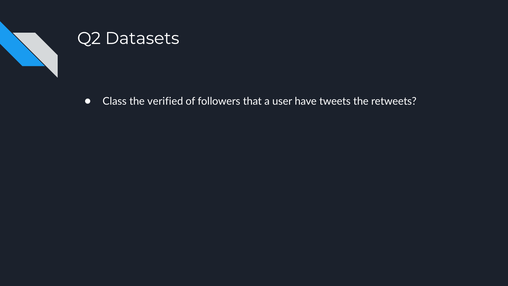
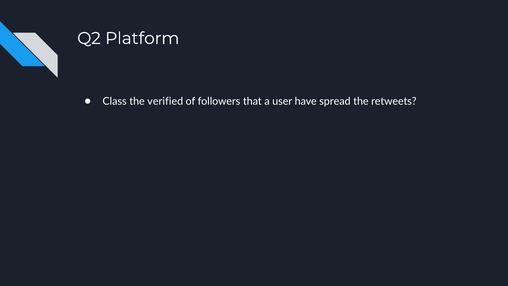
Datasets: Datasets -> Platform (142, 38)
tweets: tweets -> spread (335, 101)
